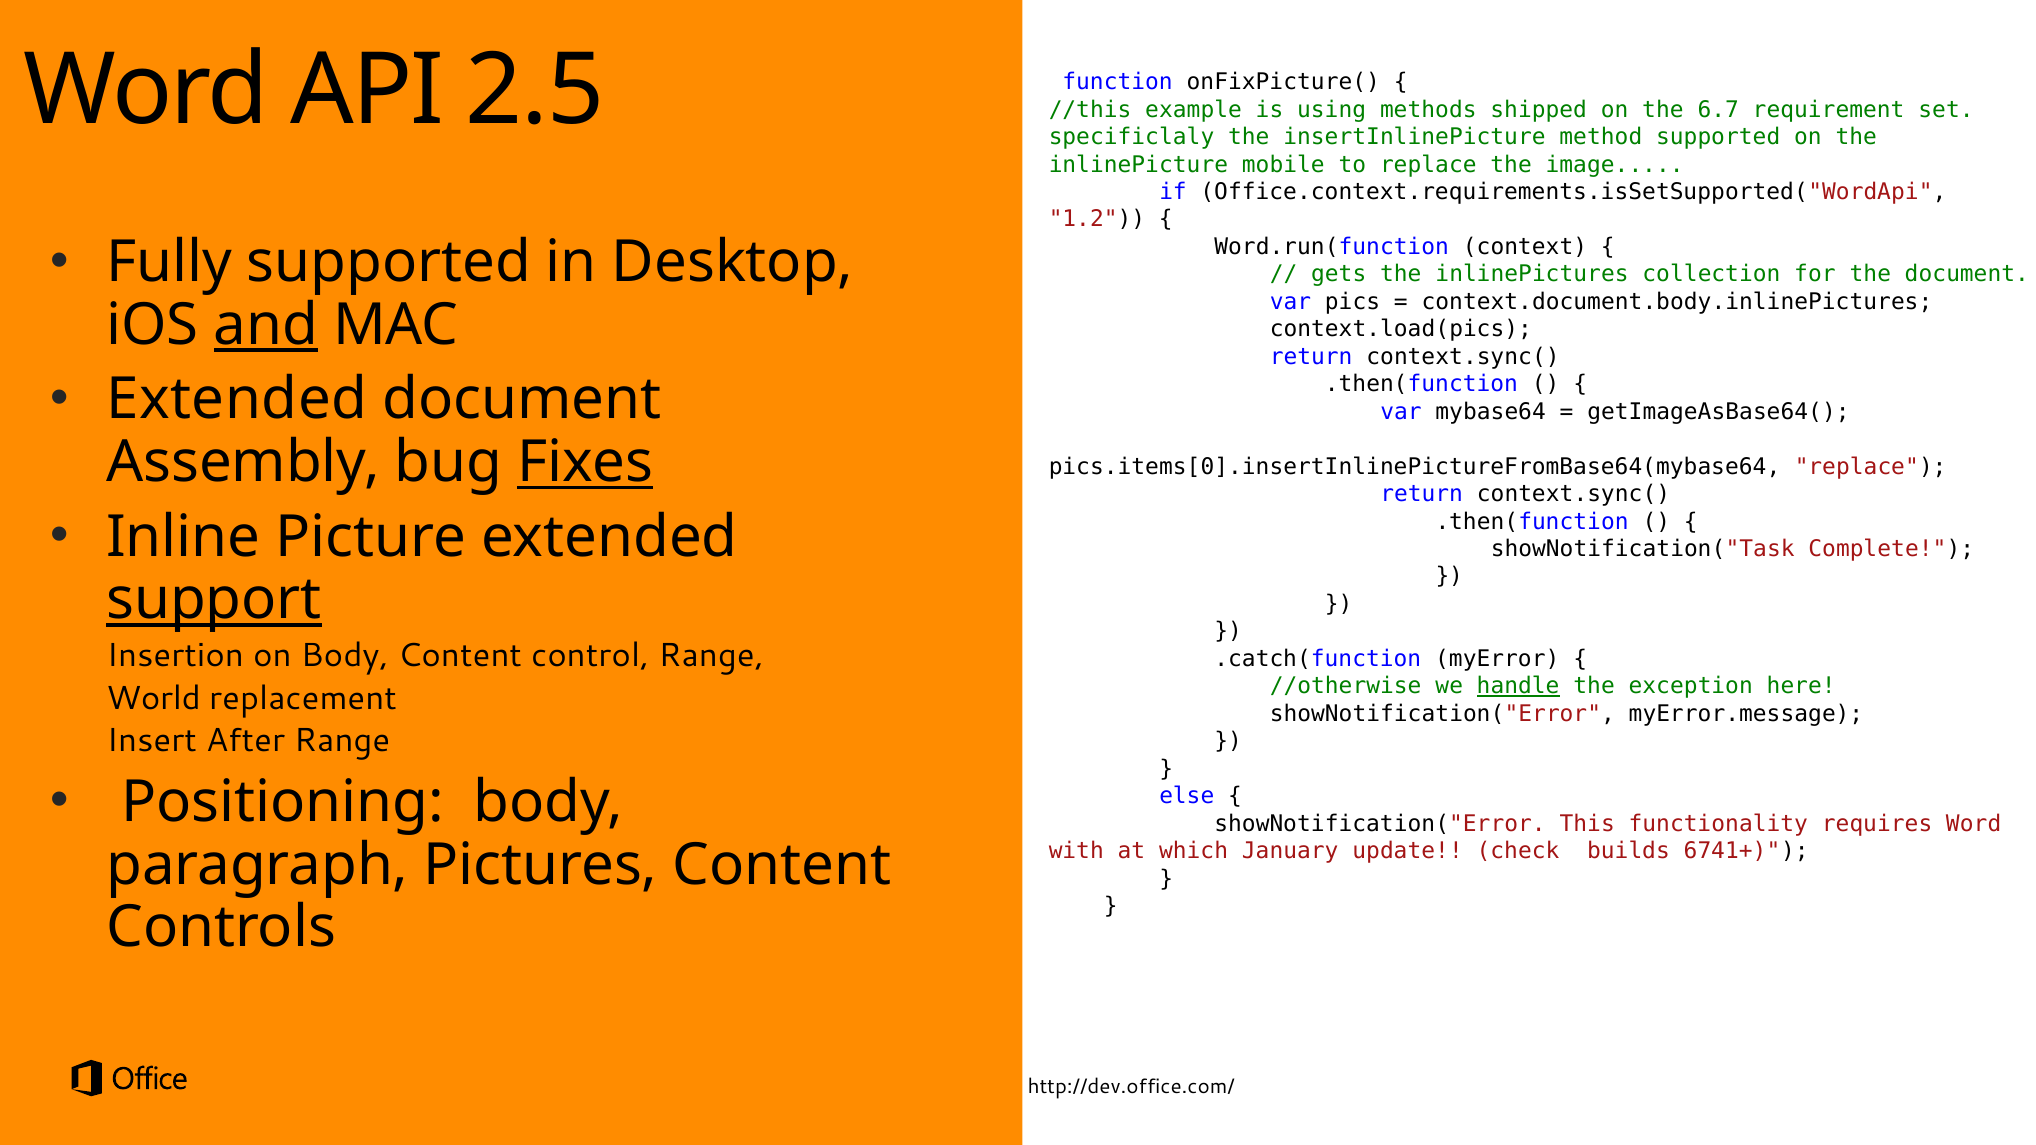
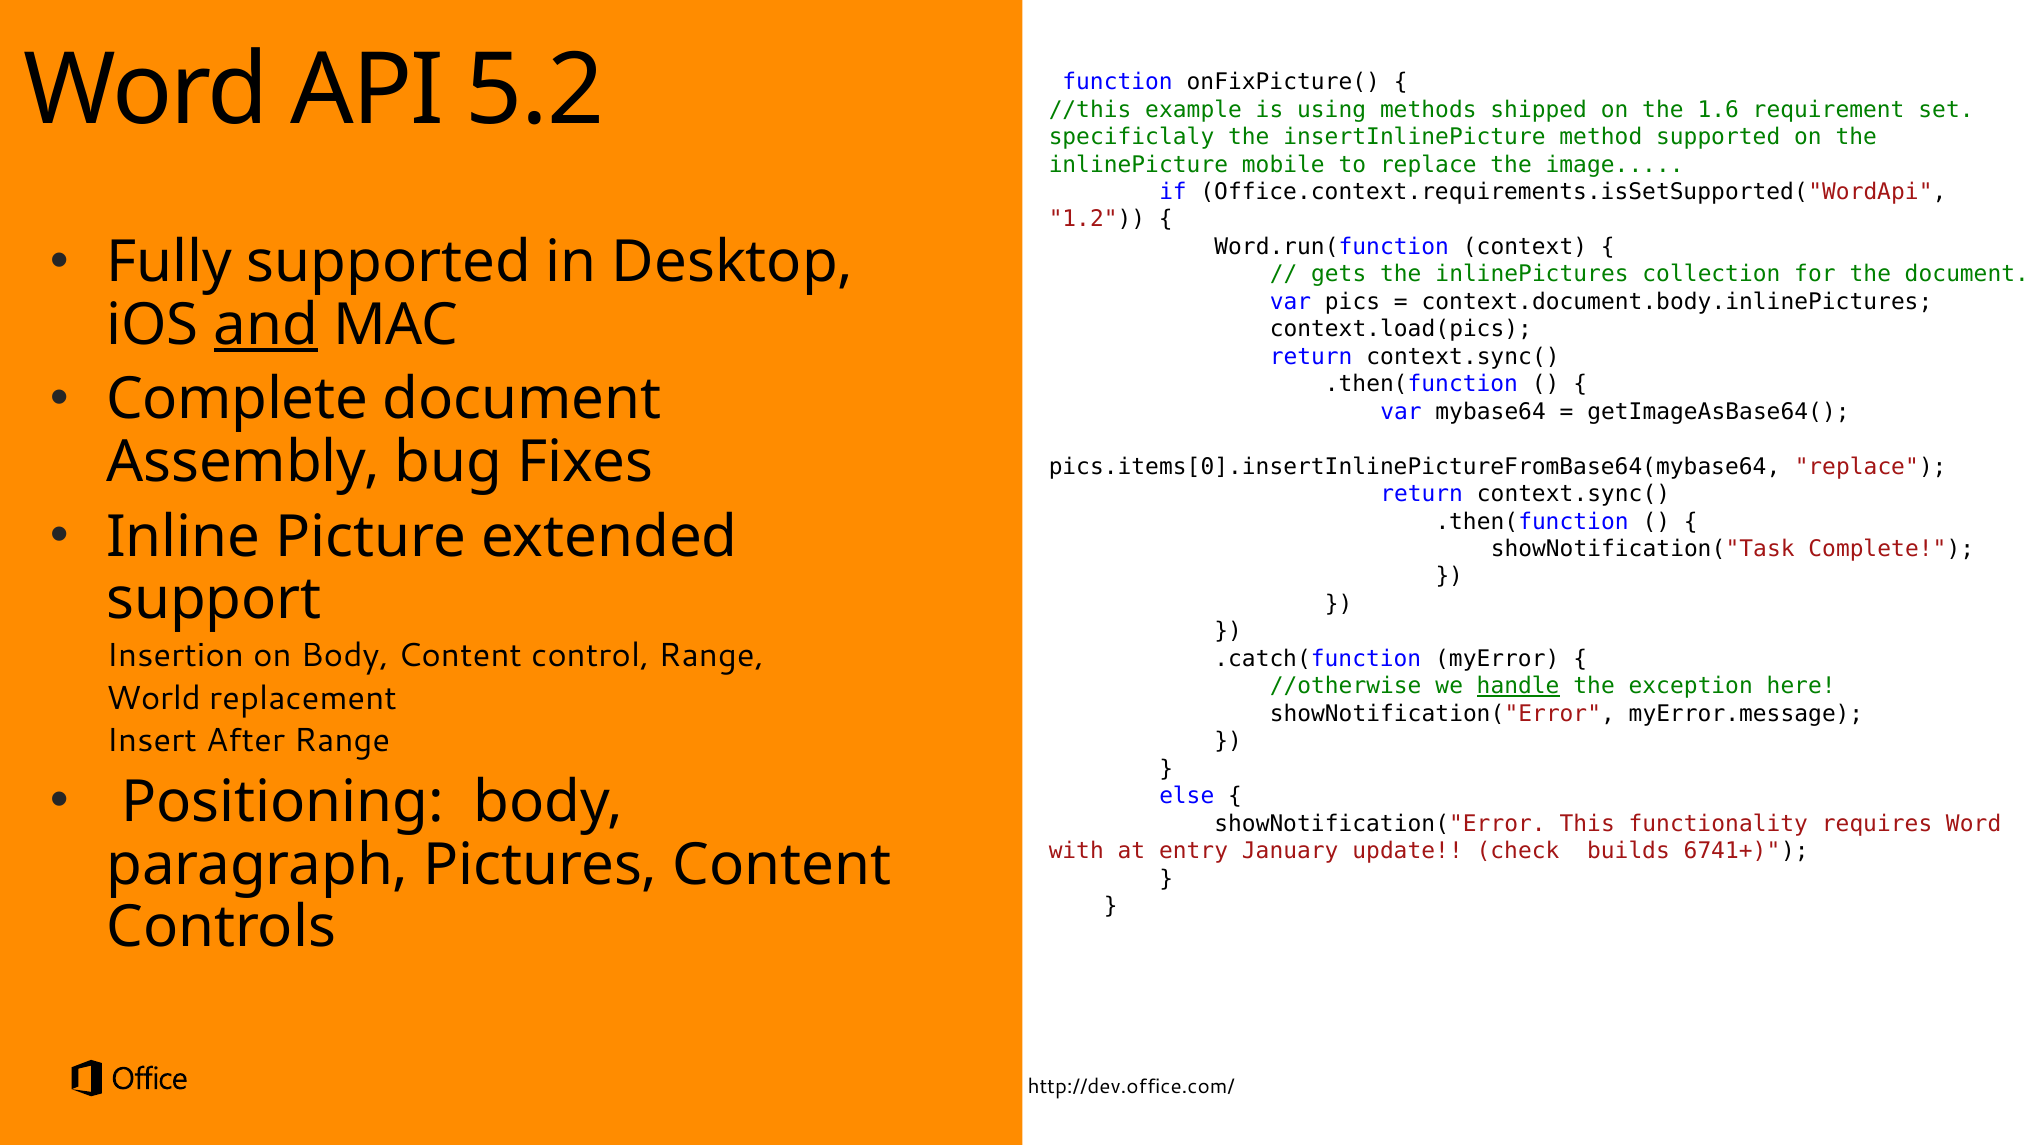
2.5: 2.5 -> 5.2 (535, 91)
6.7: 6.7 -> 1.6 (1718, 110)
Extended: Extended -> Complete (237, 399)
Fixes underline: present -> none (585, 462)
support underline: present -> none (214, 600)
which: which -> entry (1194, 851)
